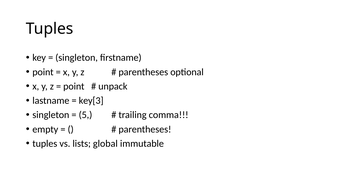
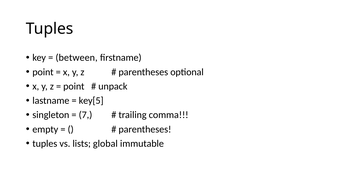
singleton: singleton -> between (77, 58)
key[3: key[3 -> key[5 (91, 101)
5: 5 -> 7 (85, 115)
